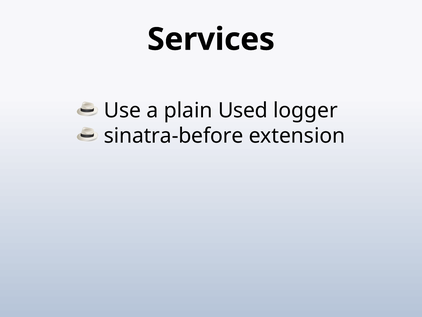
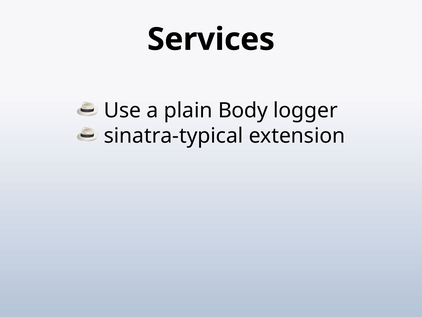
Used: Used -> Body (243, 110)
sinatra-before: sinatra-before -> sinatra-typical (174, 136)
